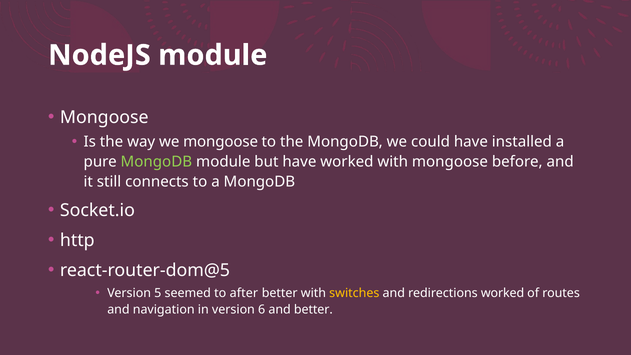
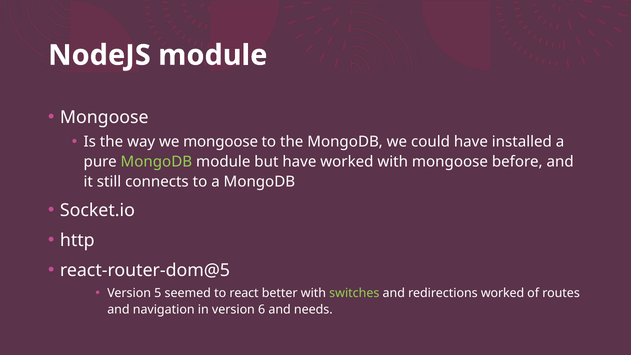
after: after -> react (244, 293)
switches colour: yellow -> light green (354, 293)
and better: better -> needs (313, 309)
